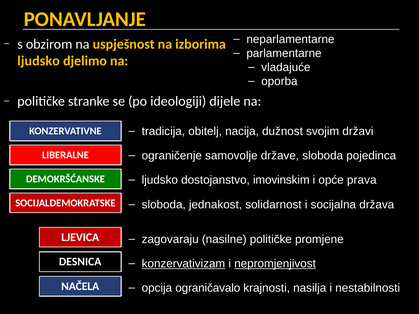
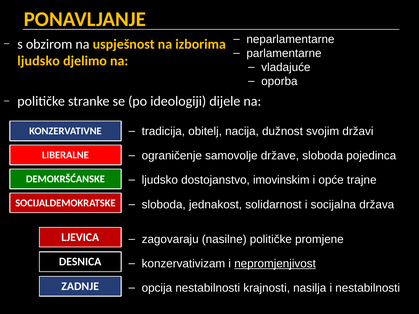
prava: prava -> trajne (362, 180)
konzervativizam underline: present -> none (183, 264)
NAČELA: NAČELA -> ZADNJE (80, 287)
opcija ograničavalo: ograničavalo -> nestabilnosti (208, 288)
